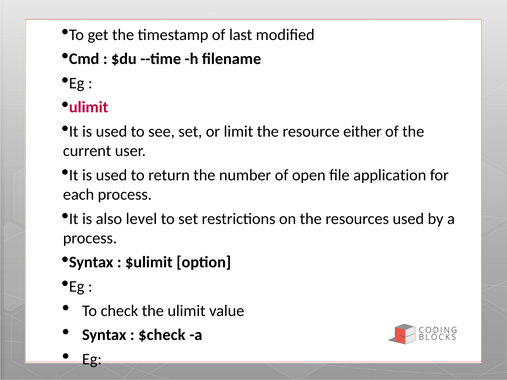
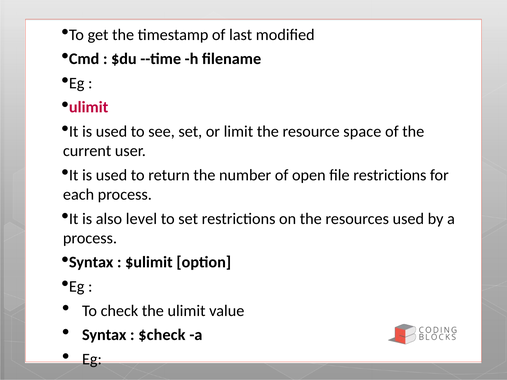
either: either -> space (362, 132)
file application: application -> restrictions (390, 175)
